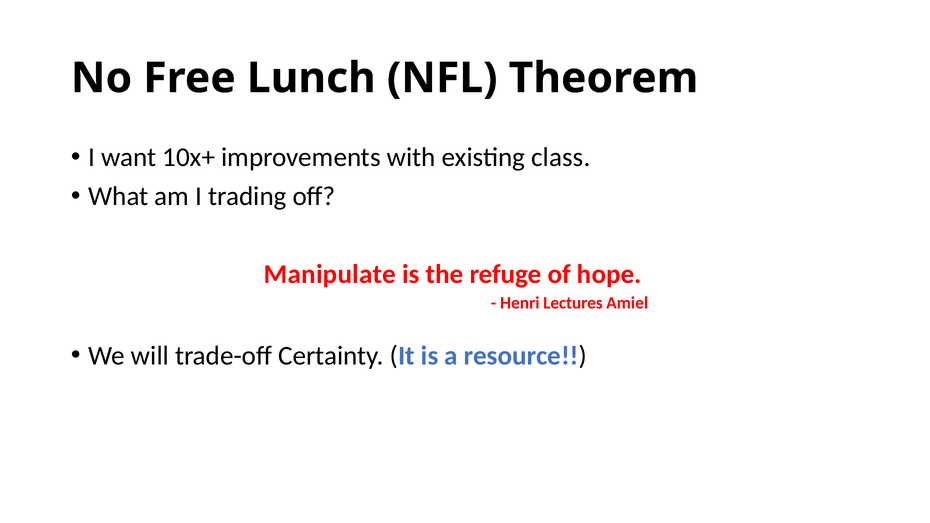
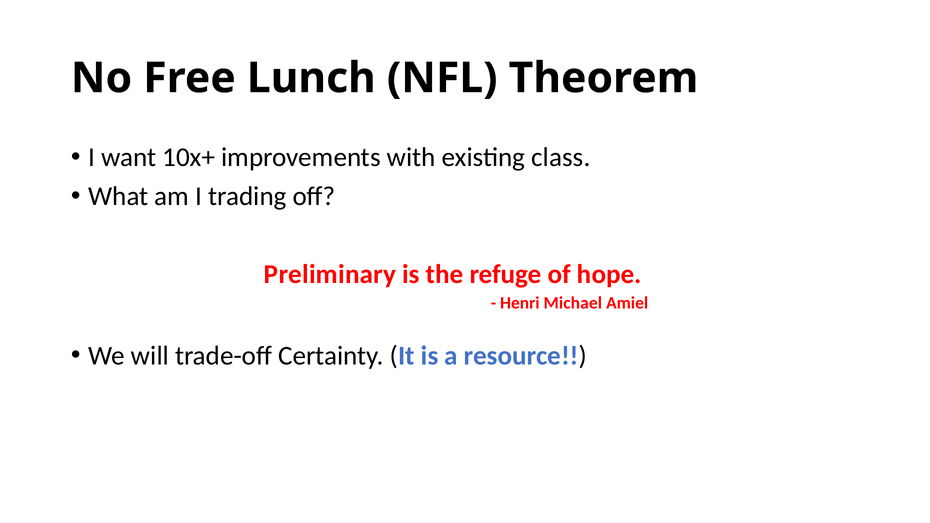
Manipulate: Manipulate -> Preliminary (330, 274)
Lectures: Lectures -> Michael (573, 303)
